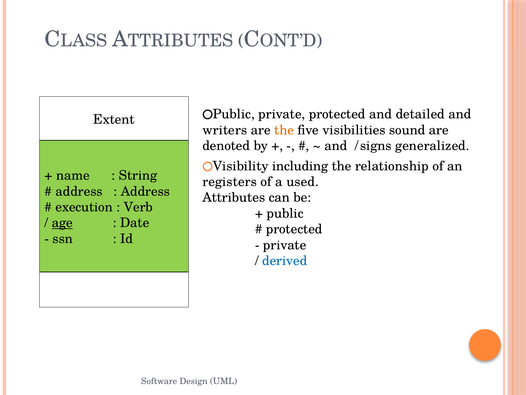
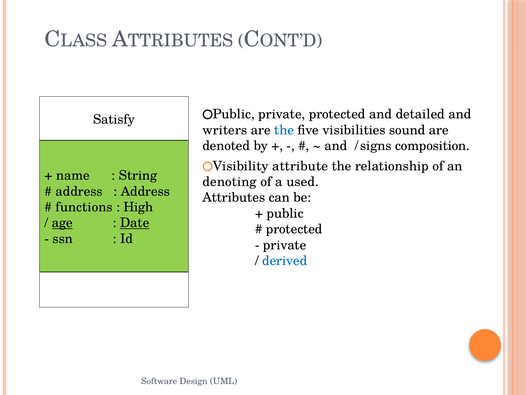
Extent: Extent -> Satisfy (114, 119)
the colour: orange -> blue (284, 130)
generalized: generalized -> composition (432, 146)
including: including -> attribute (300, 166)
registers: registers -> denoting (230, 182)
execution: execution -> functions (84, 207)
Verb: Verb -> High (138, 207)
Date underline: none -> present (135, 223)
